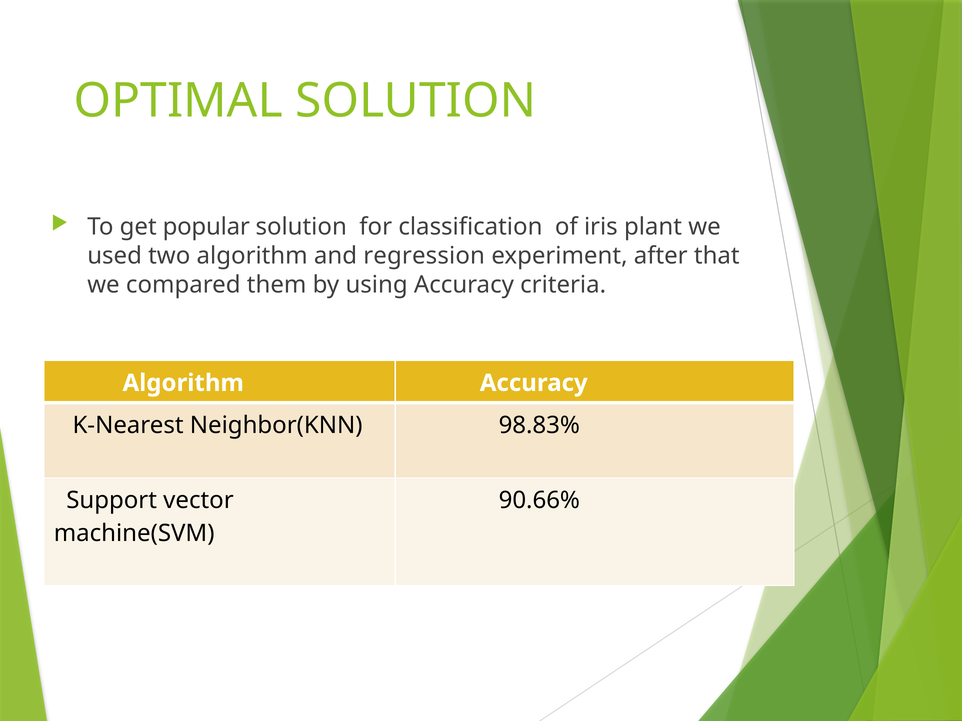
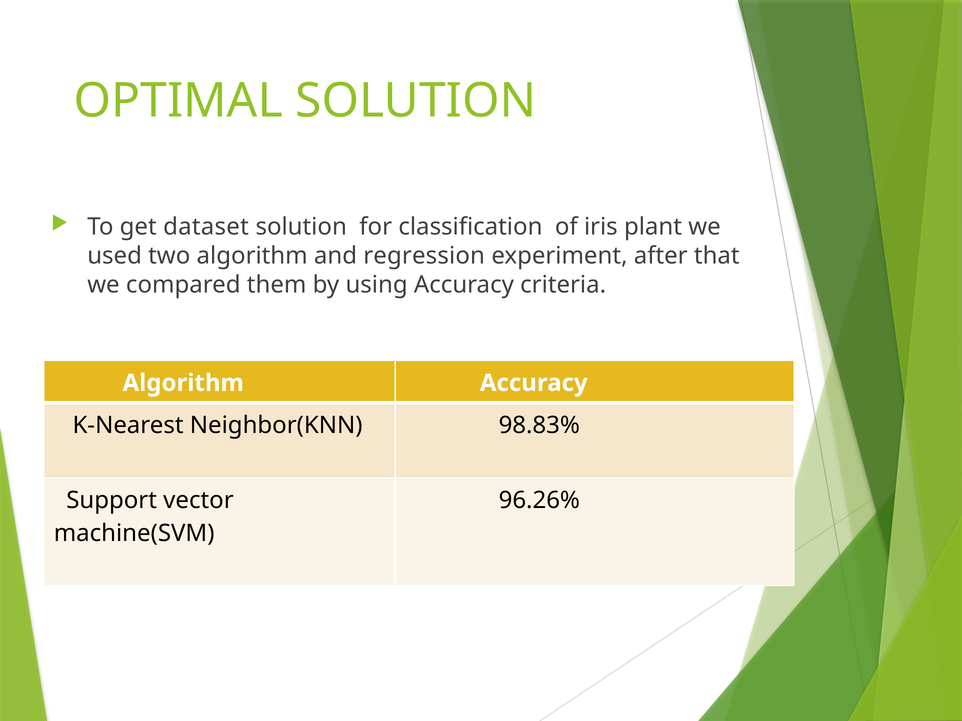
popular: popular -> dataset (206, 227)
90.66%: 90.66% -> 96.26% (539, 501)
